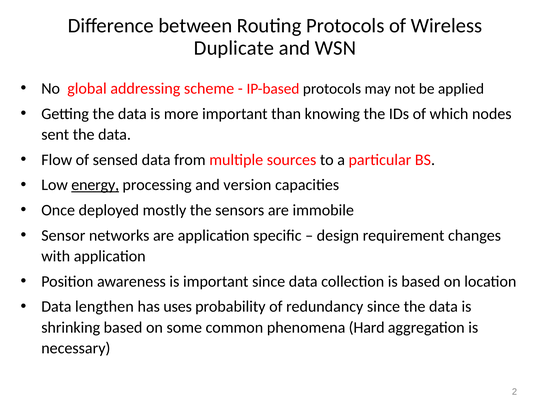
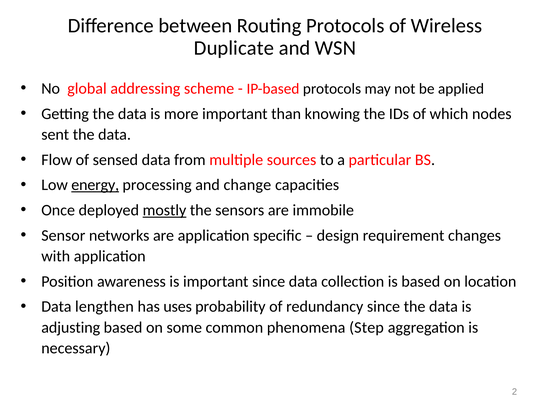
version: version -> change (247, 185)
mostly underline: none -> present (164, 210)
shrinking: shrinking -> adjusting (71, 327)
Hard: Hard -> Step (367, 327)
